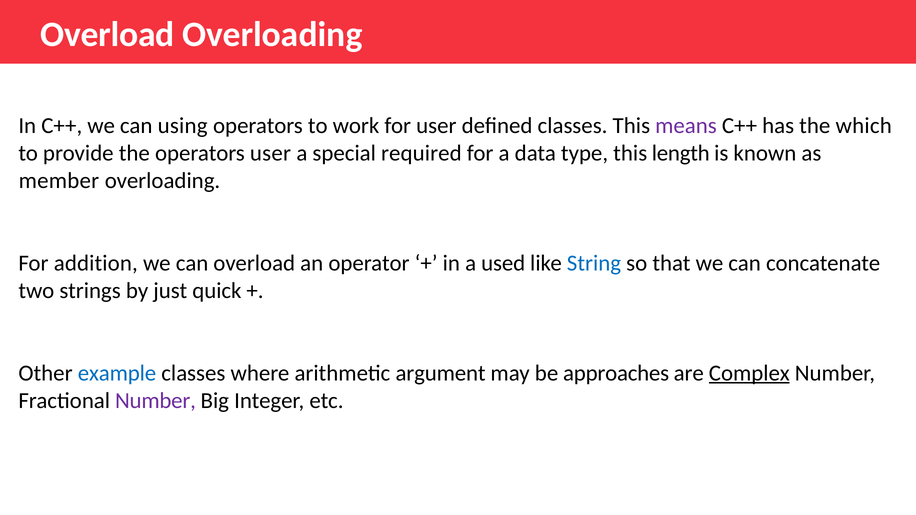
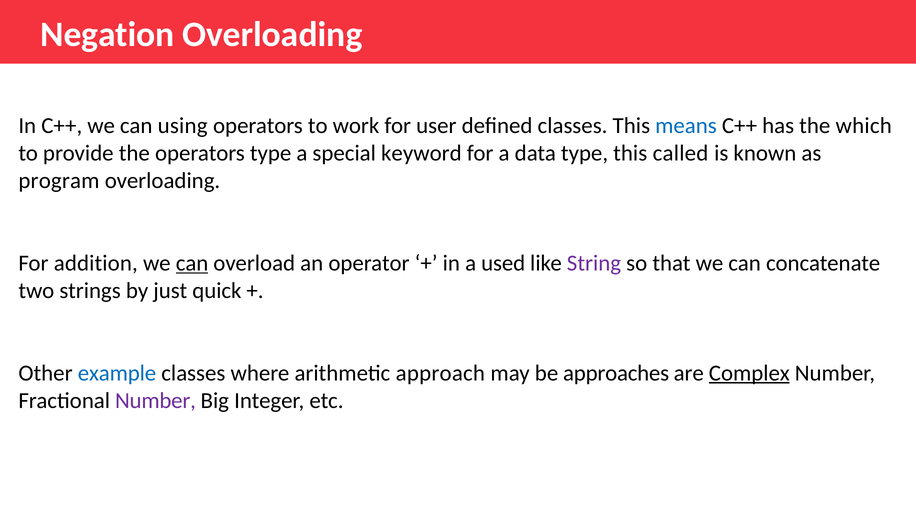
Overload: Overload -> Negation (107, 34)
means colour: purple -> blue (686, 126)
operators user: user -> type (271, 153)
required: required -> keyword (421, 153)
length: length -> called (681, 153)
member: member -> program (59, 181)
can underline: none -> present (192, 263)
String colour: blue -> purple (594, 263)
argument: argument -> approach (440, 373)
